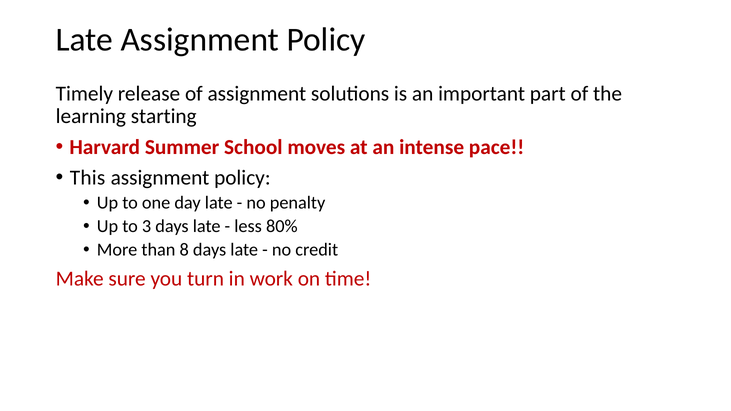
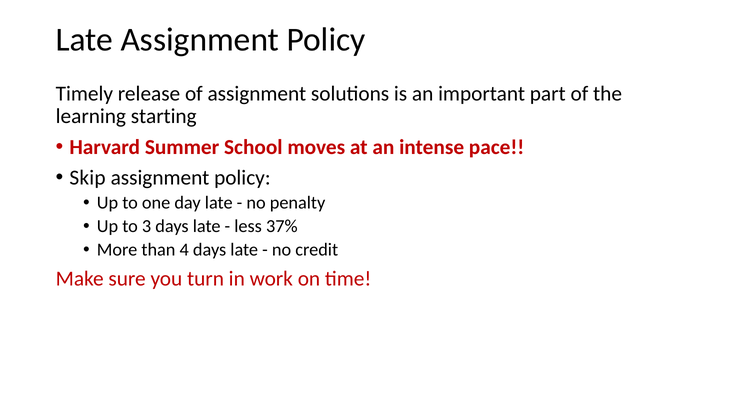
This: This -> Skip (88, 178)
80%: 80% -> 37% (282, 226)
8: 8 -> 4 (184, 250)
